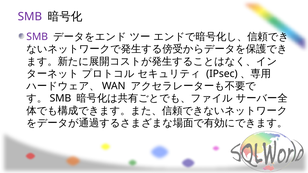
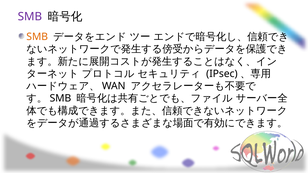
SMB colour: purple -> orange (37, 37)
